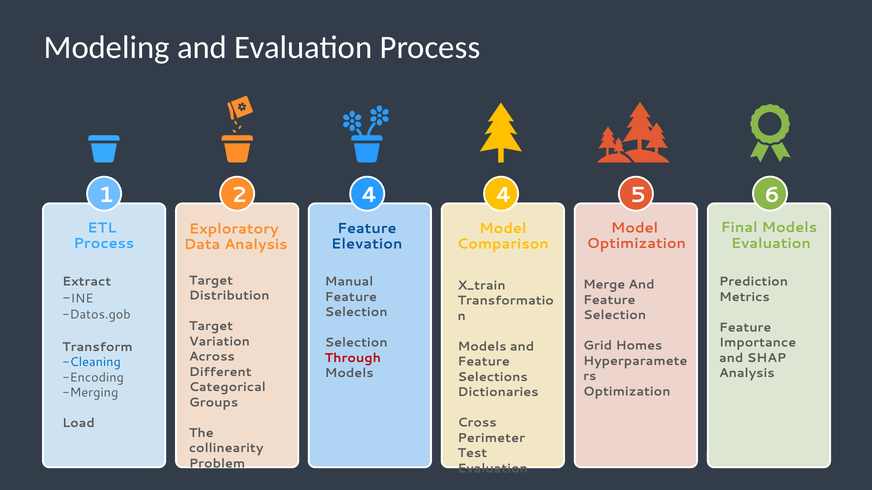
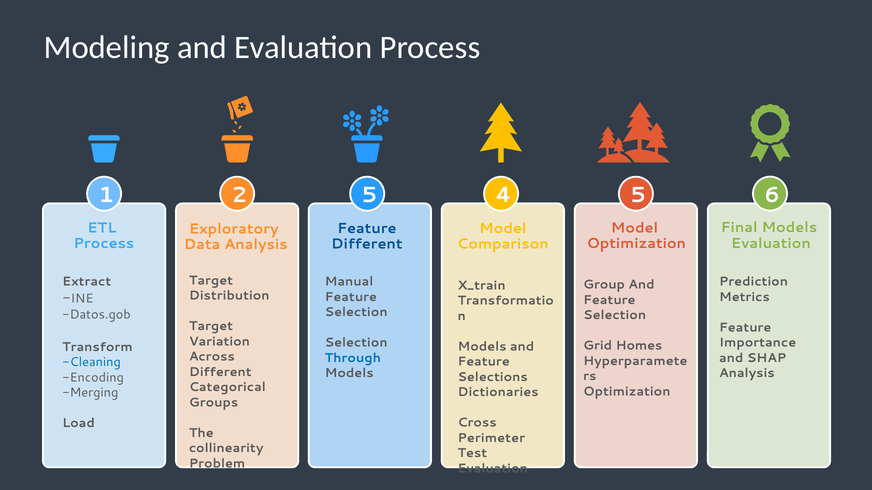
2 4: 4 -> 5 (369, 195)
Elevation: Elevation -> Different (367, 245)
Merge: Merge -> Group (604, 285)
Through colour: red -> blue (353, 358)
